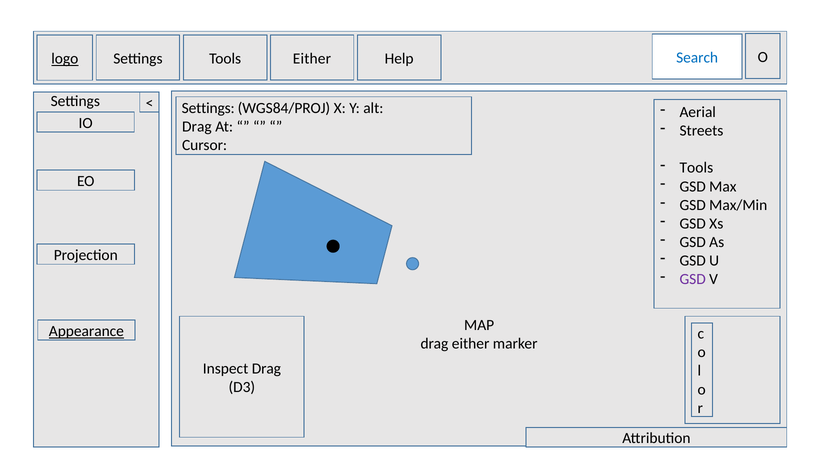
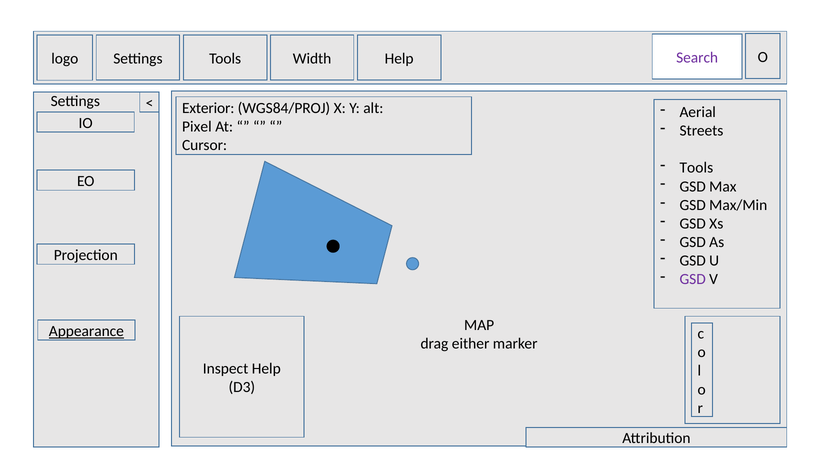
Search colour: blue -> purple (697, 58)
Either: Either -> Width (312, 59)
logo underline: present -> none (65, 59)
Settings Settings: Settings -> Exterior (208, 108)
Drag: Drag -> Pixel (197, 127)
Inspect Drag: Drag -> Help (266, 368)
